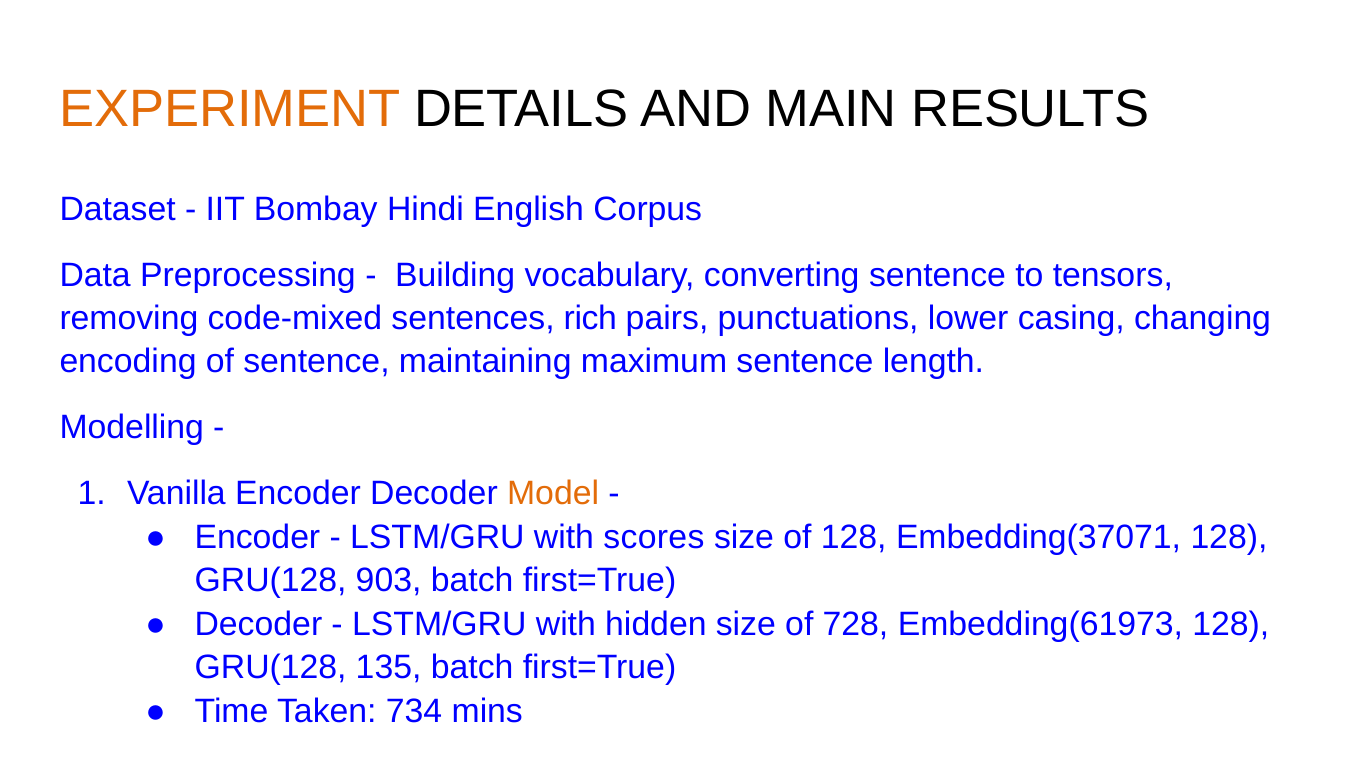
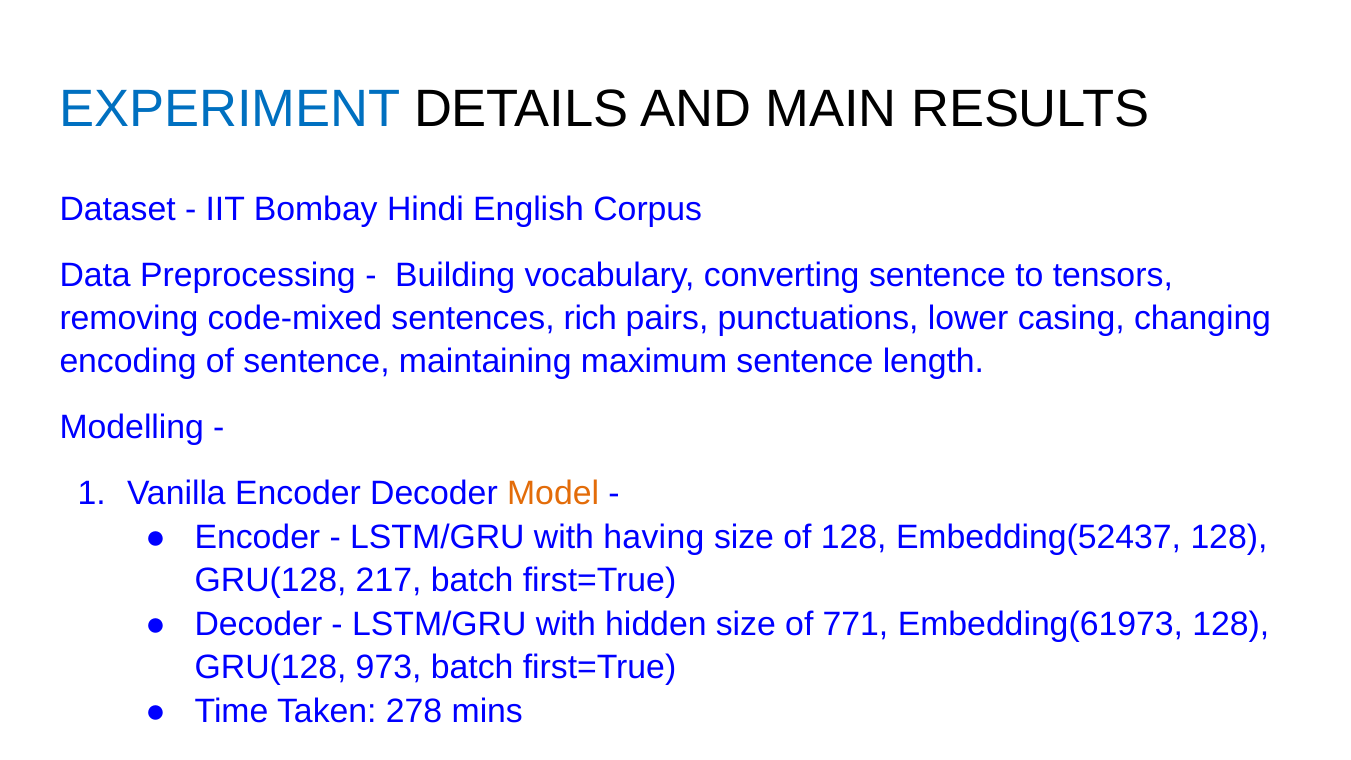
EXPERIMENT colour: orange -> blue (230, 109)
scores: scores -> having (654, 537)
Embedding(37071: Embedding(37071 -> Embedding(52437 (1039, 537)
903: 903 -> 217 (389, 581)
728: 728 -> 771 (855, 624)
135: 135 -> 973 (389, 667)
734: 734 -> 278 (414, 711)
